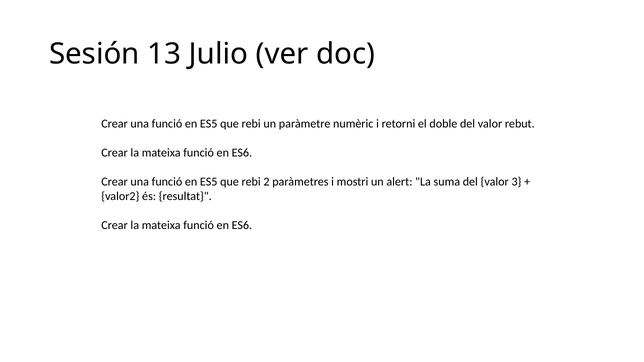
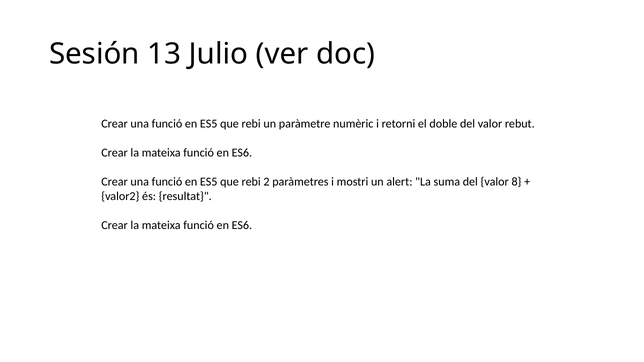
3: 3 -> 8 (516, 182)
